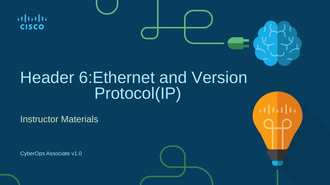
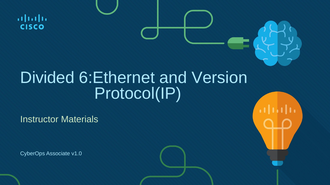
Header: Header -> Divided (47, 78)
